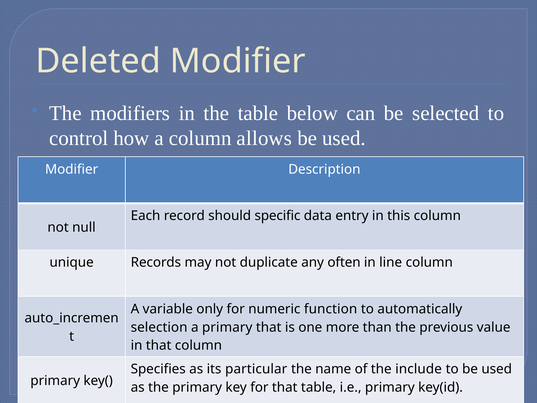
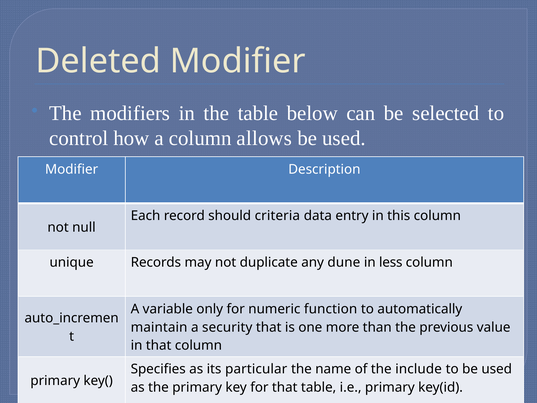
specific: specific -> criteria (277, 216)
often: often -> dune (344, 262)
line: line -> less (391, 262)
selection: selection -> maintain (159, 327)
a primary: primary -> security (227, 327)
